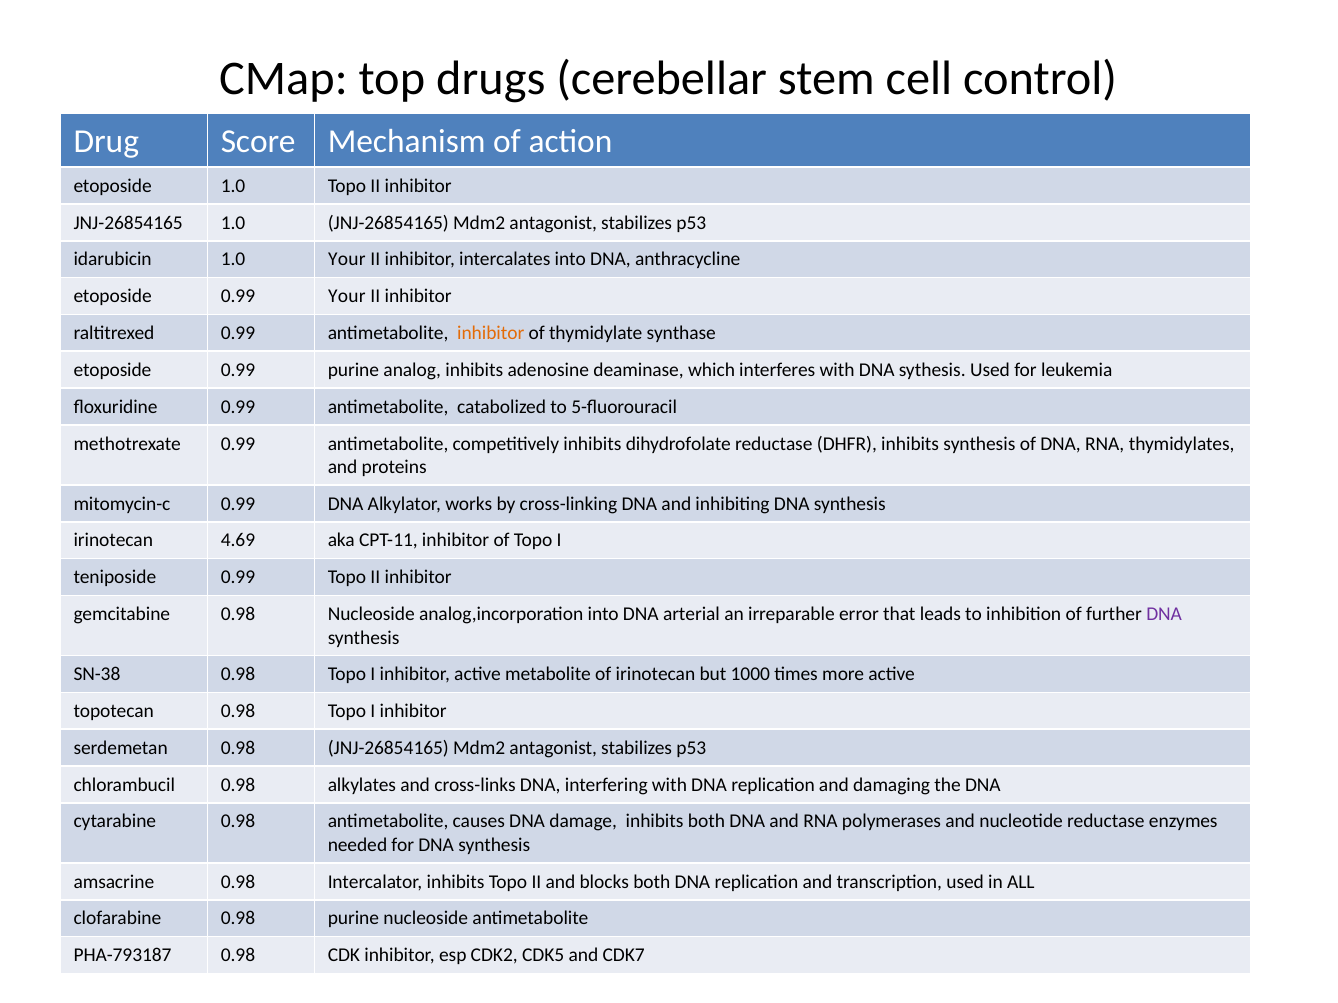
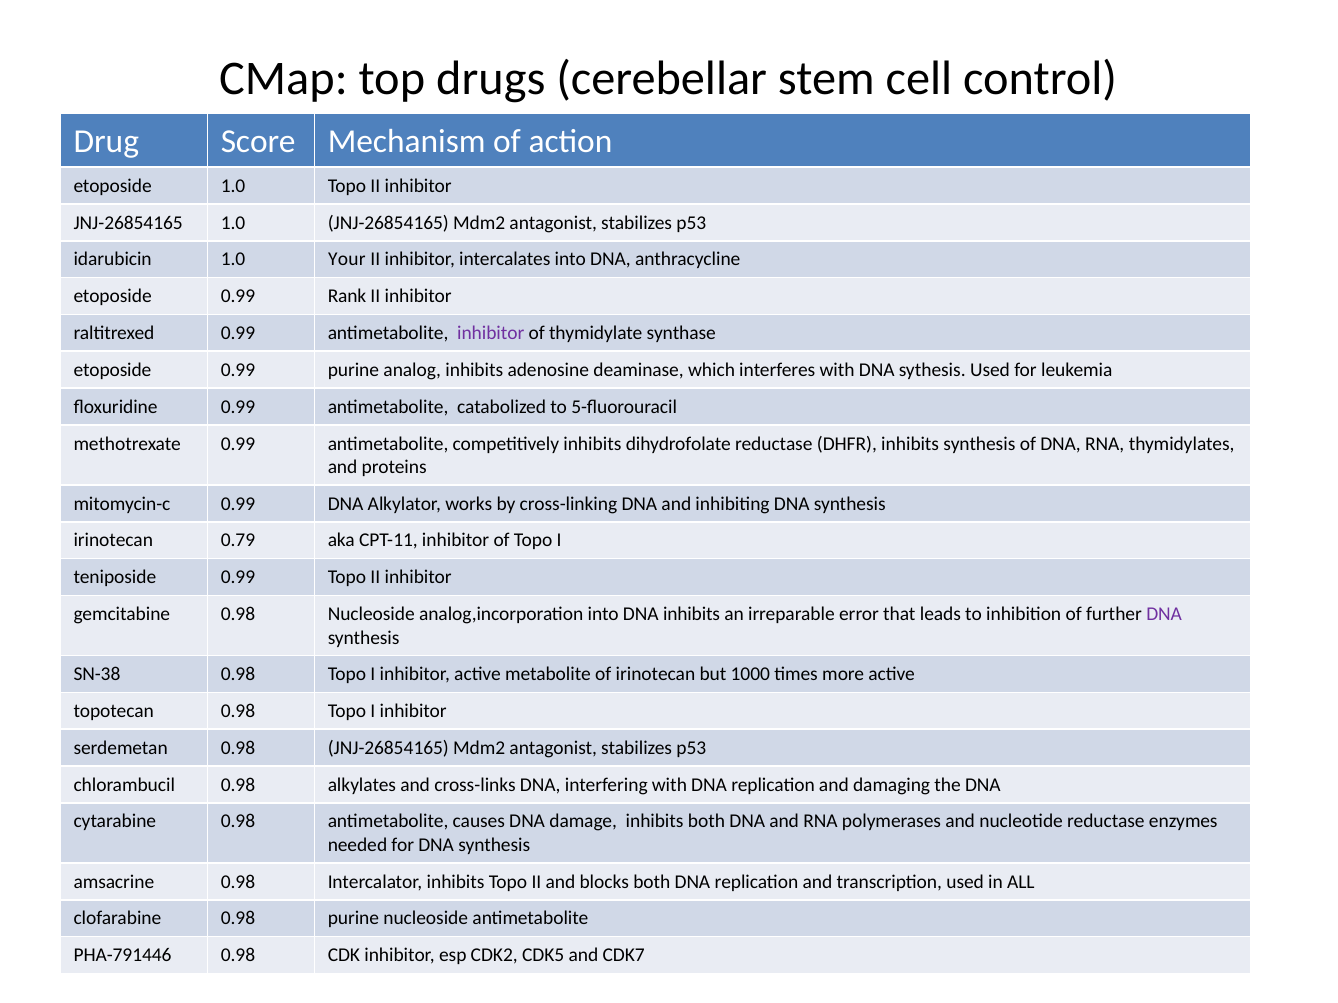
0.99 Your: Your -> Rank (347, 297)
inhibitor colour: orange -> purple (491, 333)
4.69: 4.69 -> 0.79 (238, 541)
DNA arterial: arterial -> inhibits (692, 614)
PHA-793187: PHA-793187 -> PHA-791446 (123, 956)
